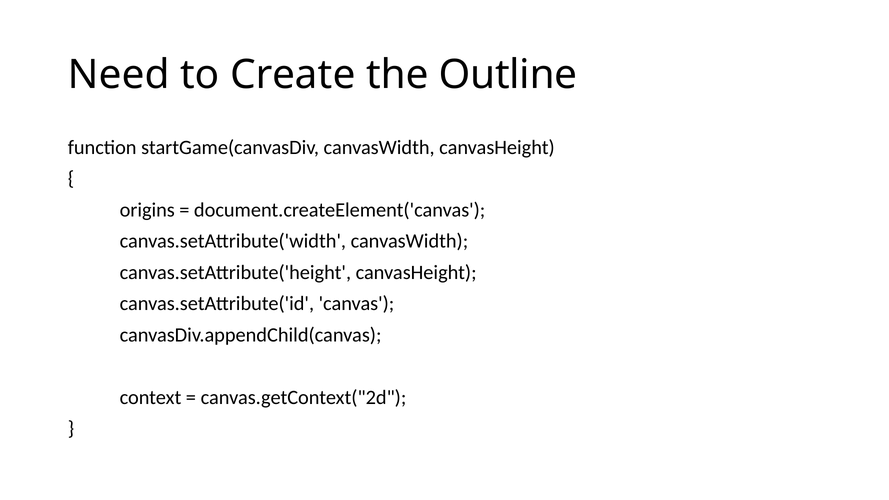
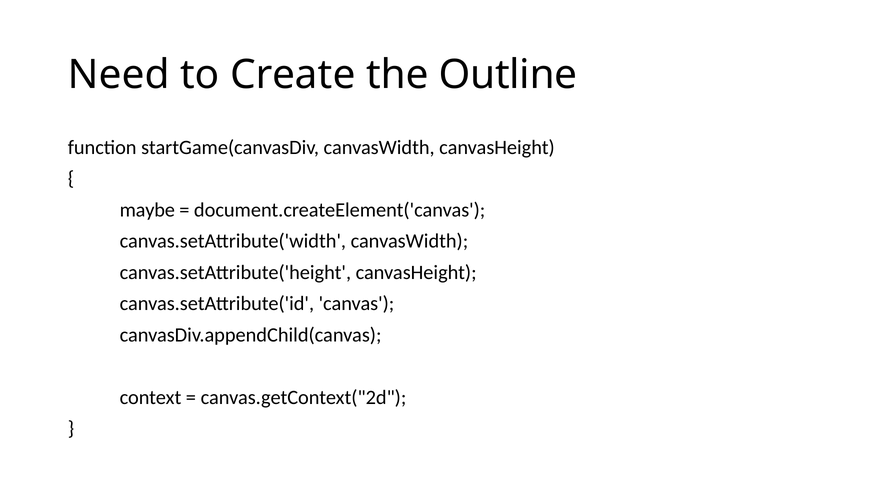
origins: origins -> maybe (147, 210)
